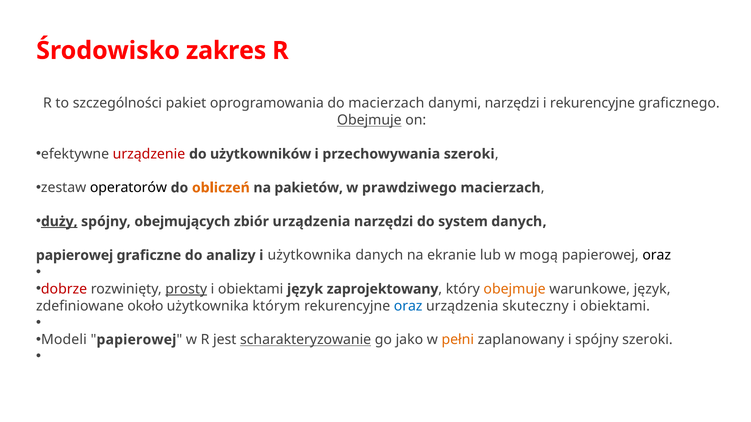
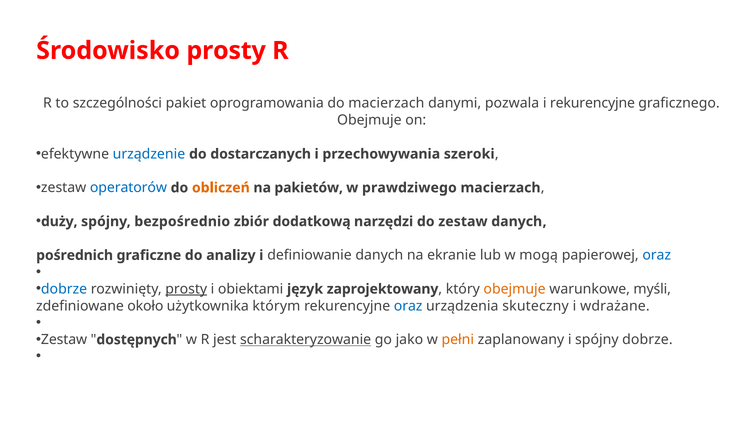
Środowisko zakres: zakres -> prosty (226, 51)
danymi narzędzi: narzędzi -> pozwala (512, 103)
Obejmuje underline: present -> none (369, 120)
urządzenie colour: red -> blue (149, 154)
użytkowników: użytkowników -> dostarczanych (261, 154)
operatorów colour: black -> blue (128, 188)
duży underline: present -> none (59, 222)
obejmujących: obejmujących -> bezpośrednio (182, 222)
zbiór urządzenia: urządzenia -> dodatkową (312, 222)
do system: system -> zestaw (463, 222)
papierowej: papierowej -> pośrednich (75, 256)
i użytkownika: użytkownika -> definiowanie (310, 256)
oraz colour: black -> blue (657, 256)
dobrze colour: red -> blue (64, 289)
warunkowe język: język -> myśli (652, 289)
obiektami: obiektami -> wdrażane (615, 306)
Modeli: Modeli -> Zestaw (64, 340)
papierowej: papierowej -> dostępnych (137, 340)
spójny szeroki: szeroki -> dobrze (647, 340)
